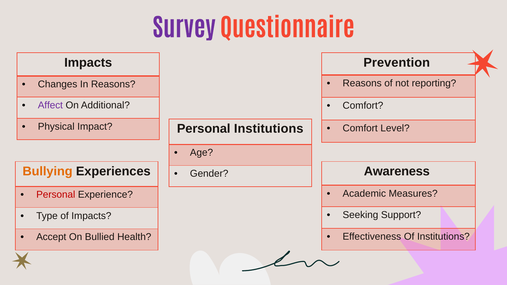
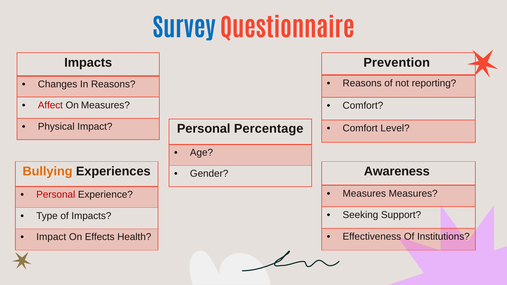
Survey colour: purple -> blue (184, 29)
Affect colour: purple -> red (50, 105)
On Additional: Additional -> Measures (105, 105)
Personal Institutions: Institutions -> Percentage (269, 129)
Academic: Academic -> Measures (364, 194)
Accept: Accept -> Impact (51, 237)
Bullied: Bullied -> Effects (100, 237)
